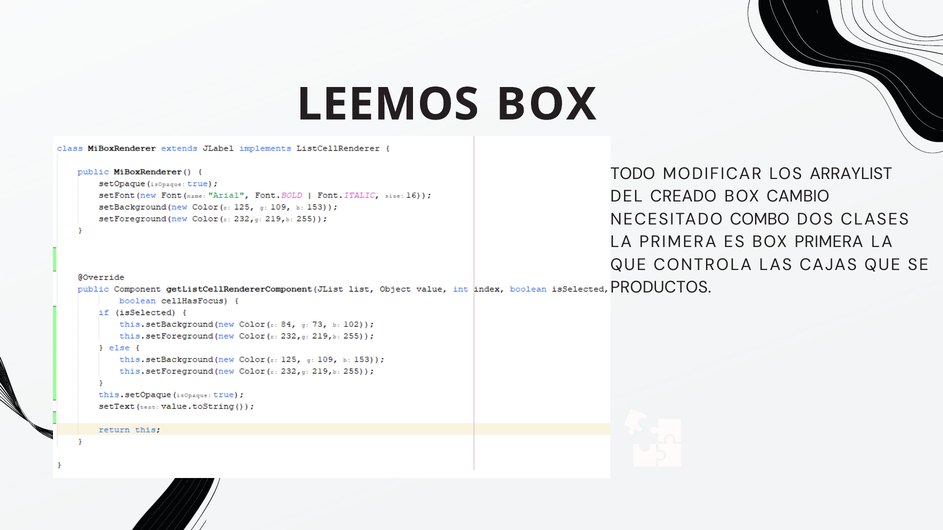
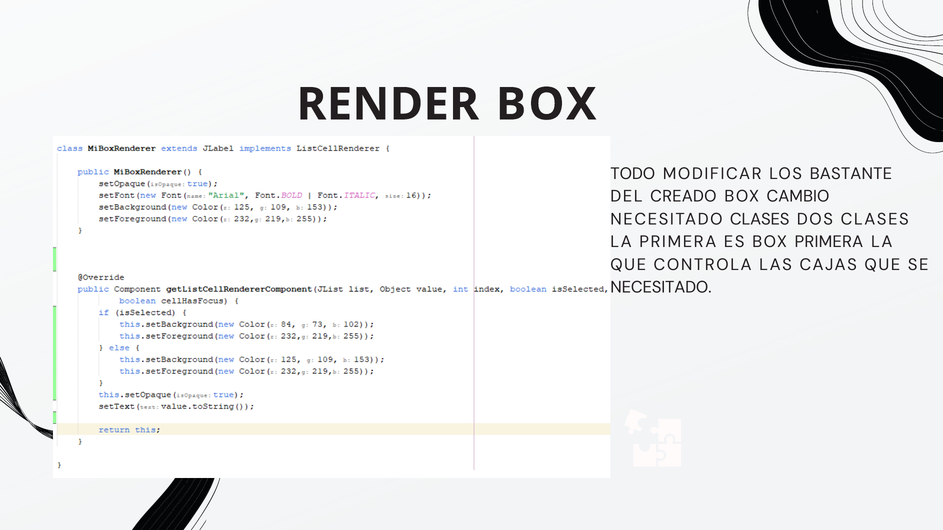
LEEMOS: LEEMOS -> RENDER (388, 105)
ARRAYLIST: ARRAYLIST -> BASTANTE (851, 174)
NECESITADO COMBO: COMBO -> CLASES (760, 219)
PRODUCTOS: PRODUCTOS -> NECESITADO (661, 288)
